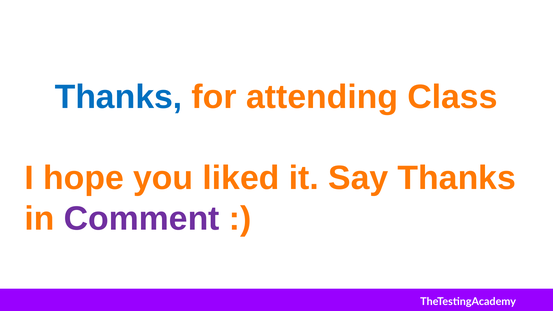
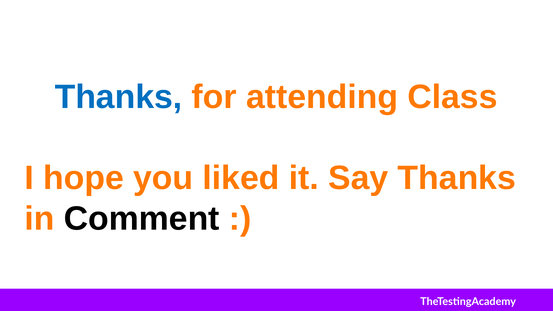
Comment colour: purple -> black (142, 219)
